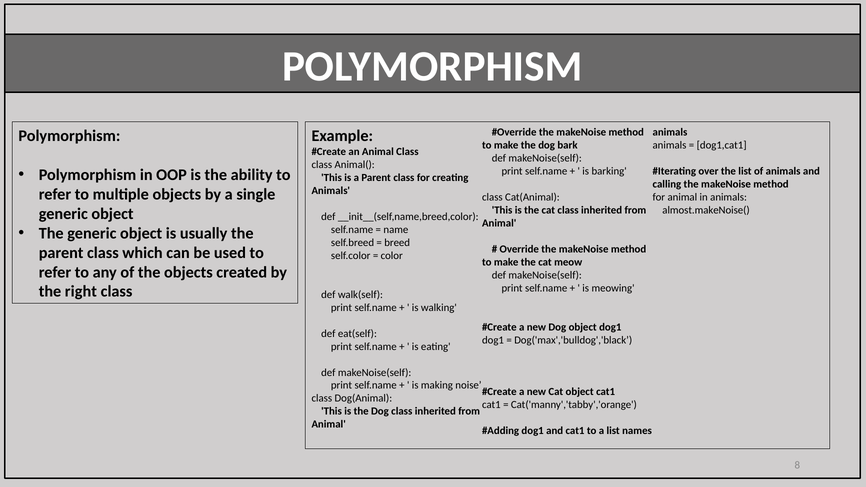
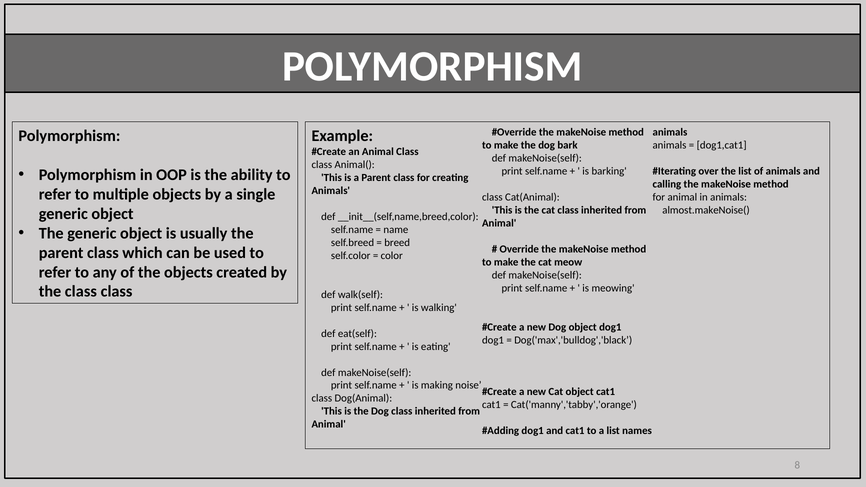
the right: right -> class (81, 292)
